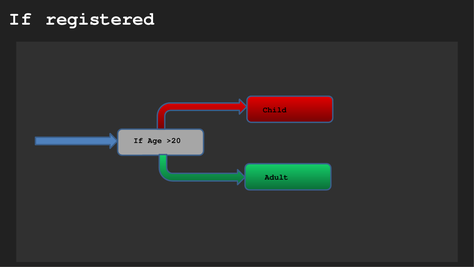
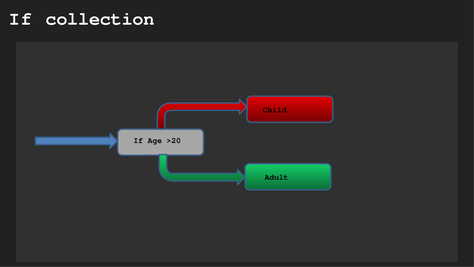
registered: registered -> collection (100, 19)
